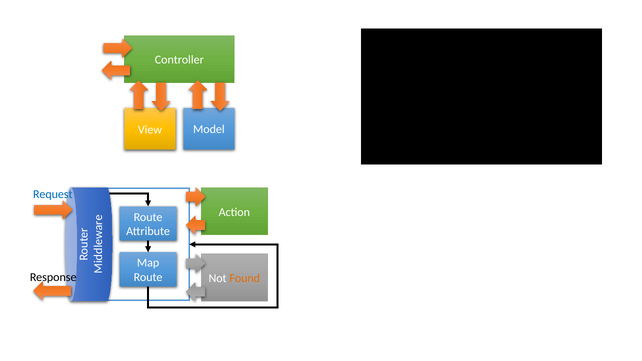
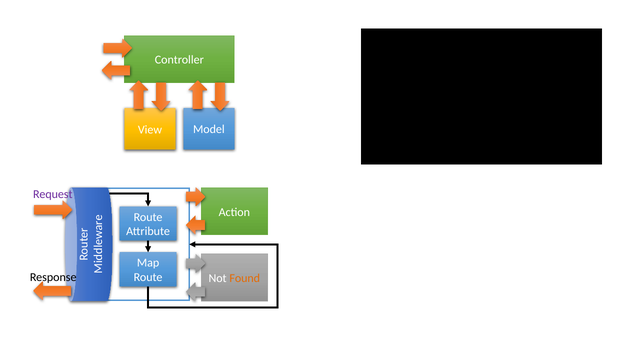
Request colour: blue -> purple (53, 194)
